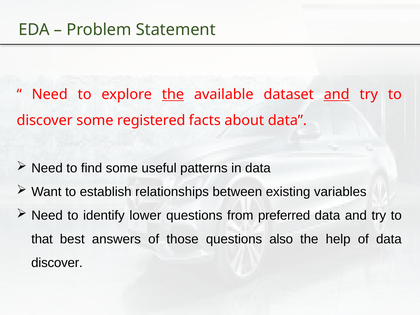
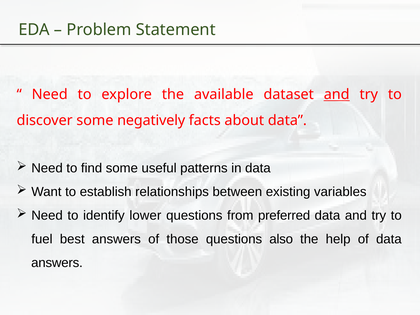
the underline: present -> none (173, 95)
registered: registered -> negatively (151, 120)
that: that -> fuel (42, 239)
discover: discover -> answers (57, 263)
